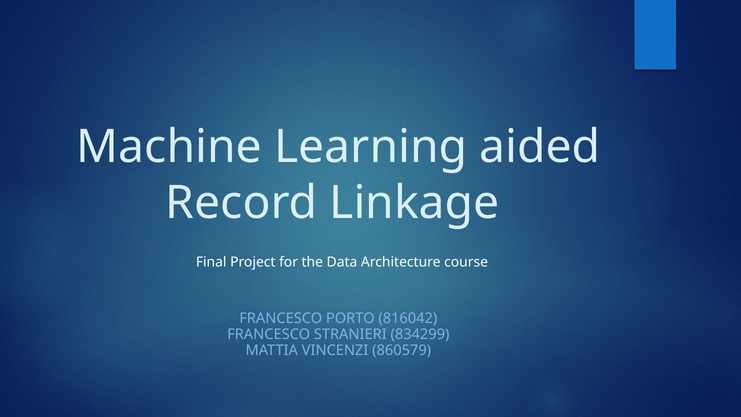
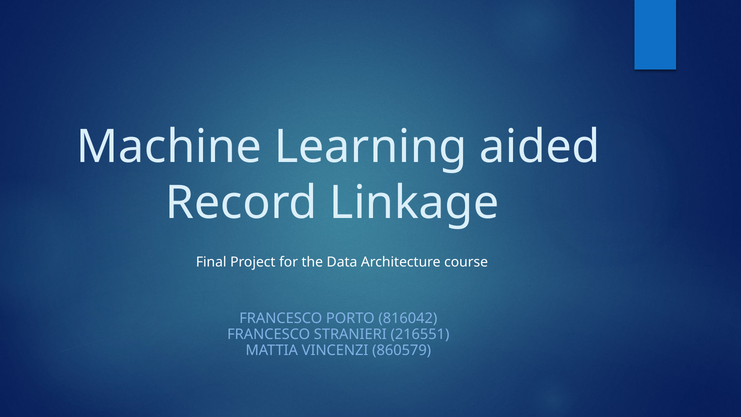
834299: 834299 -> 216551 (420, 334)
